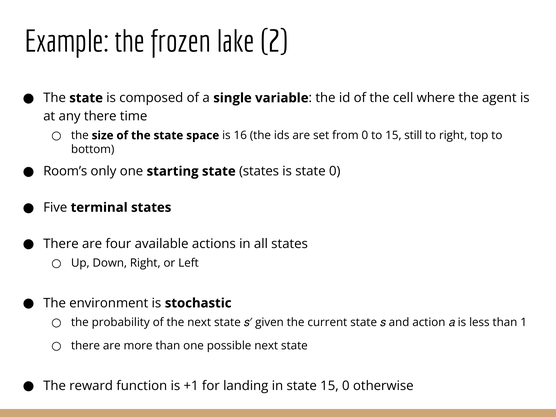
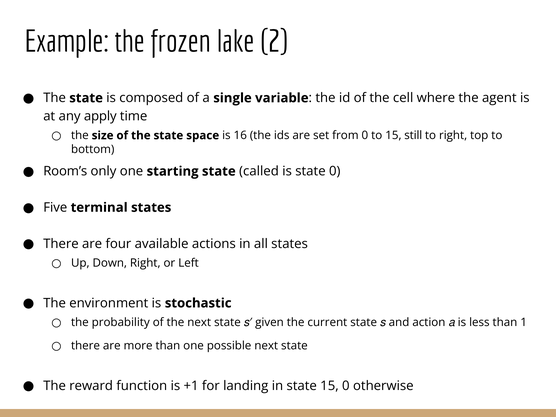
any there: there -> apply (100, 116)
state states: states -> called (259, 171)
